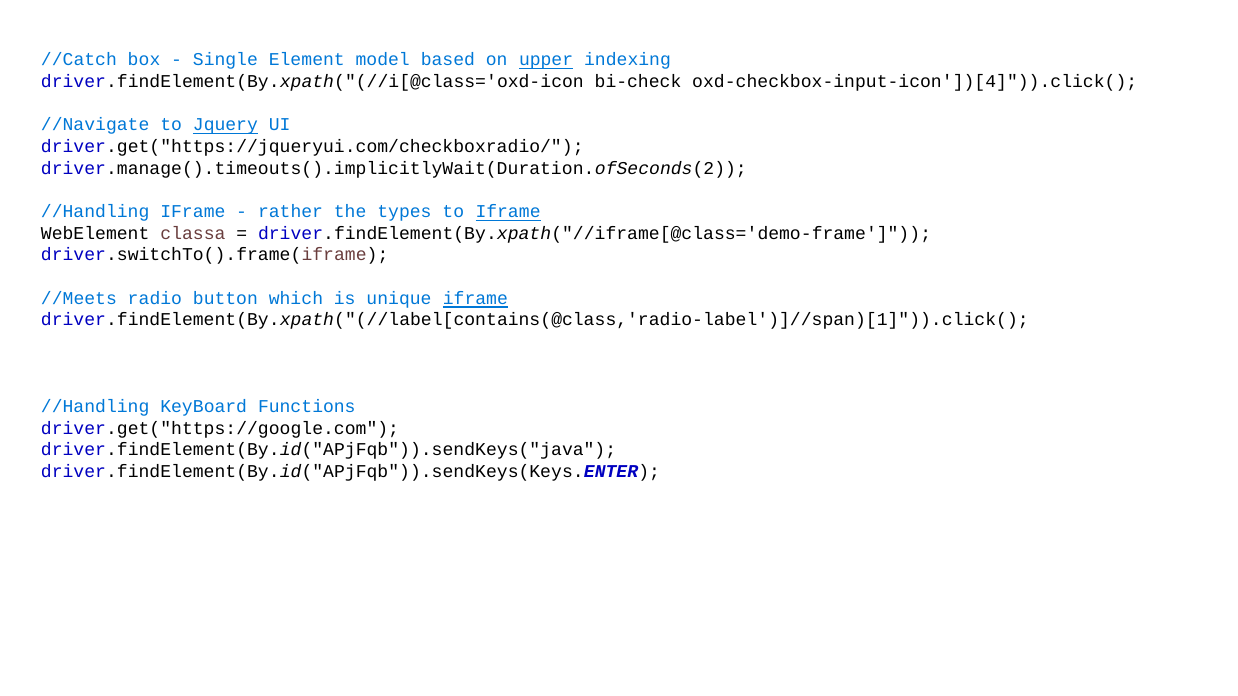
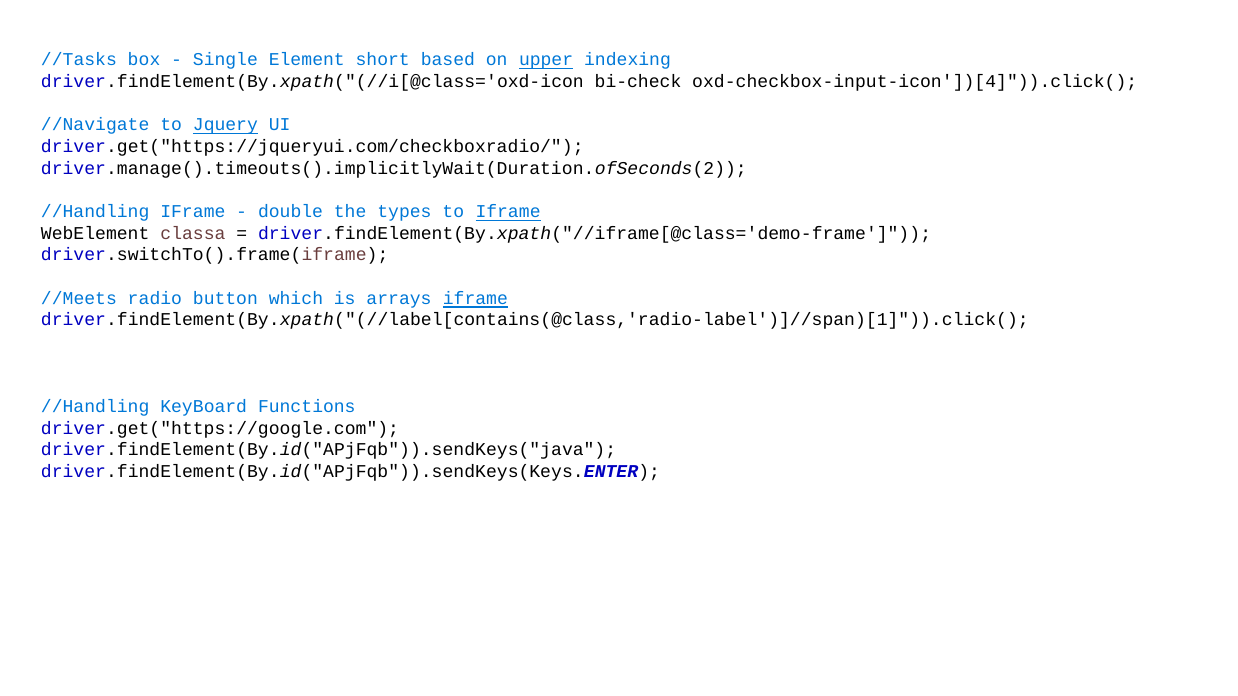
//Catch: //Catch -> //Tasks (79, 60)
model: model -> short (383, 60)
rather: rather -> double (291, 212)
unique: unique -> arrays (399, 298)
